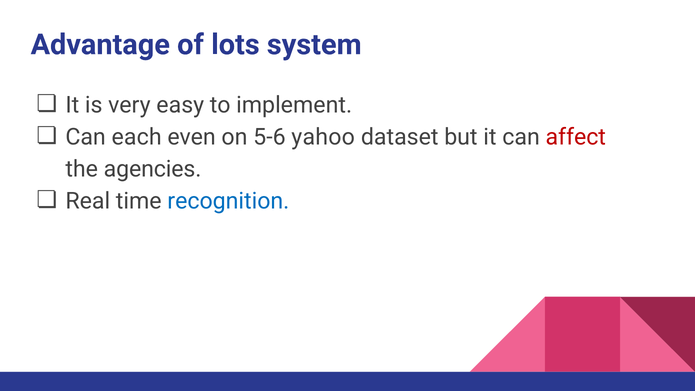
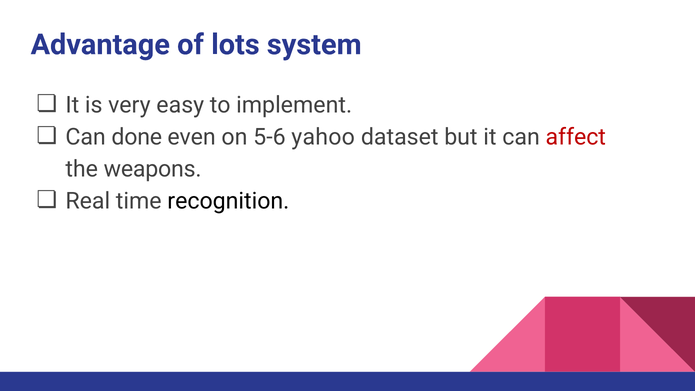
each: each -> done (137, 137)
agencies: agencies -> weapons (153, 169)
recognition colour: blue -> black (228, 201)
